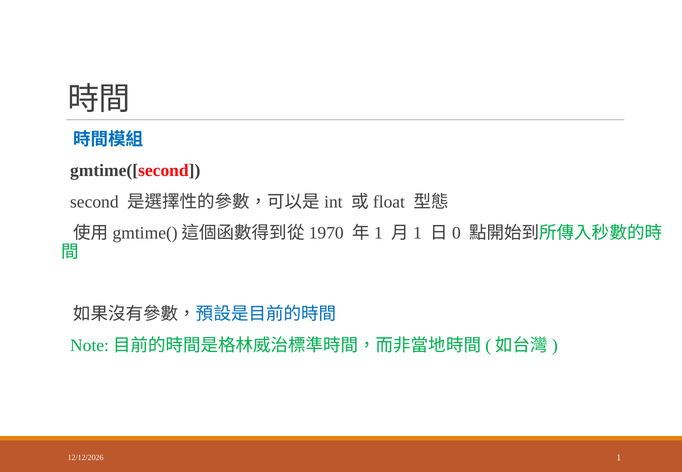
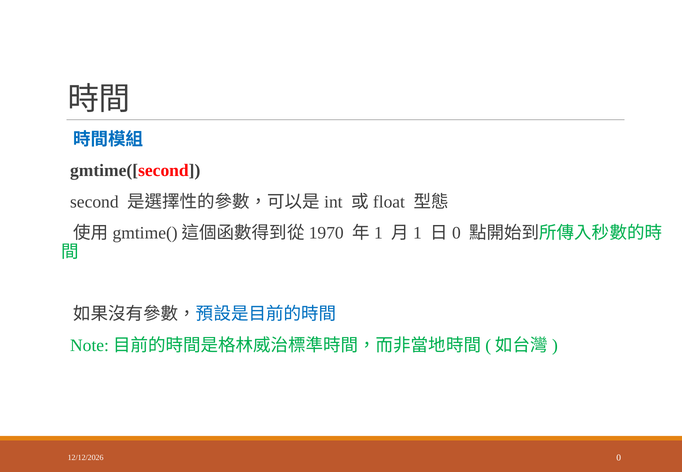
1: 1 -> 0 (619, 458)
